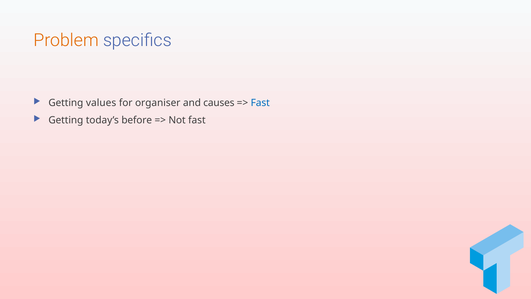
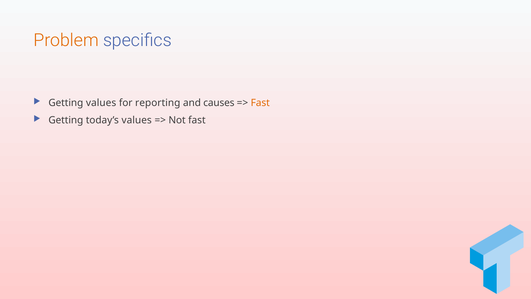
organiser: organiser -> reporting (158, 103)
Fast colour: blue -> orange (260, 103)
today’s before: before -> values (137, 120)
